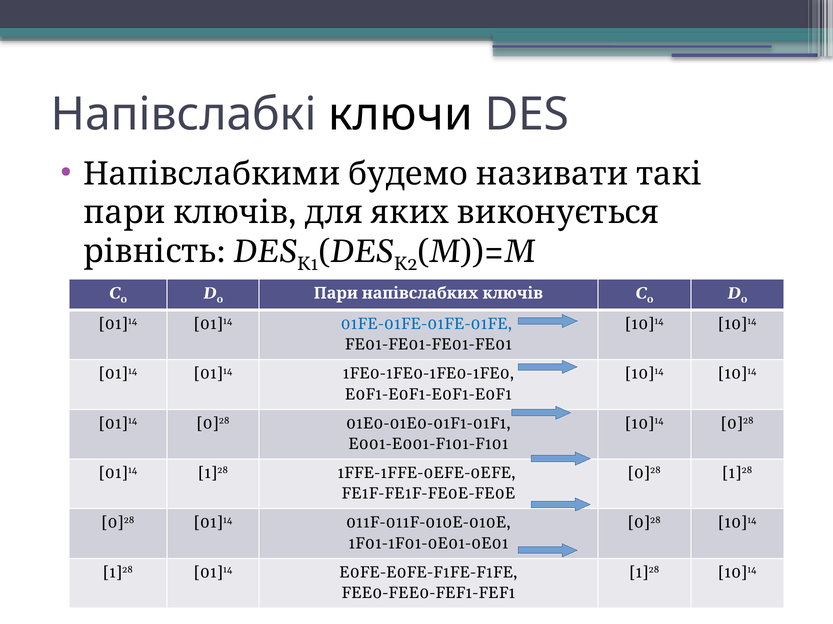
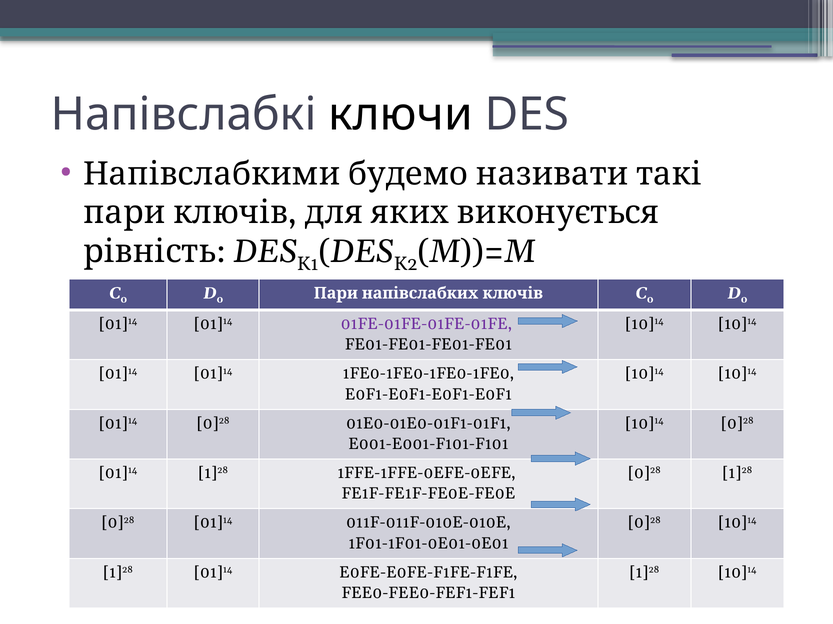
01FE-01FE-01FE-01FE colour: blue -> purple (426, 324)
